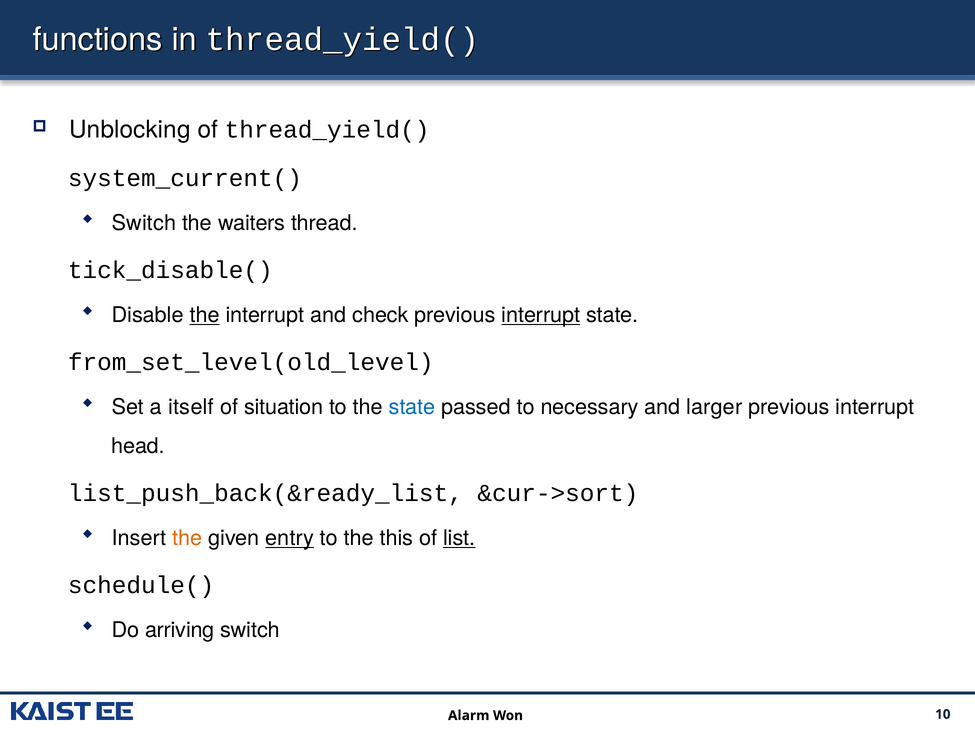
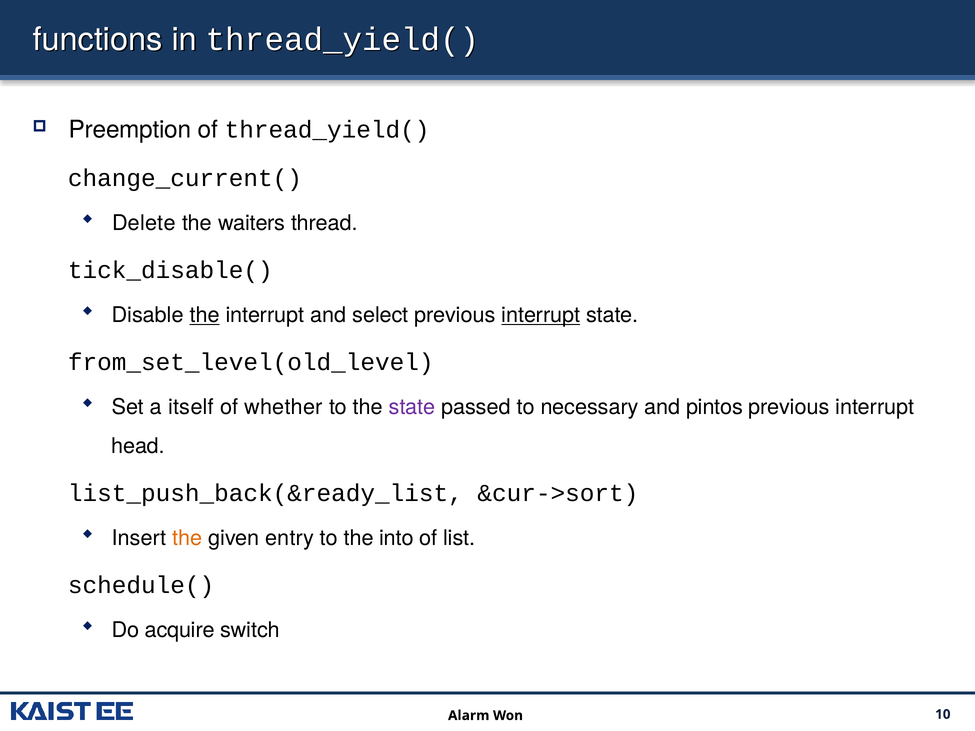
Unblocking: Unblocking -> Preemption (130, 130)
system_current(: system_current( -> change_current( (185, 178)
Switch: Switch -> Delete (144, 223)
check: check -> select (380, 315)
situation: situation -> whether (284, 407)
state colour: blue -> purple (412, 407)
larger: larger -> pintos (714, 407)
entry underline: present -> none (290, 538)
this: this -> into (396, 538)
list underline: present -> none (459, 538)
arriving: arriving -> acquire (180, 630)
